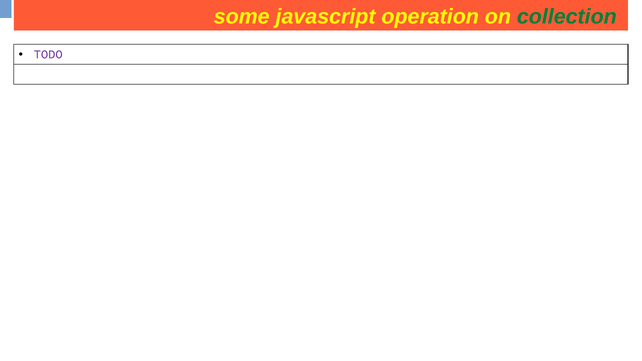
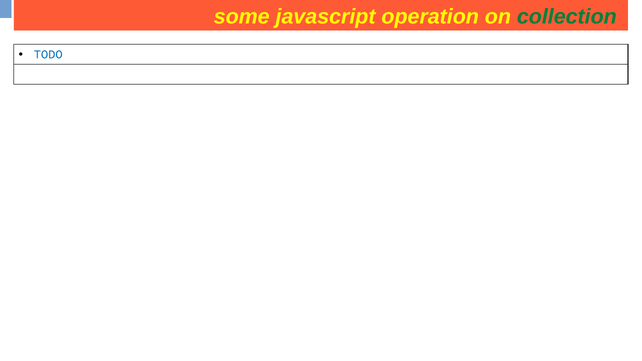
TODO colour: purple -> blue (48, 54)
